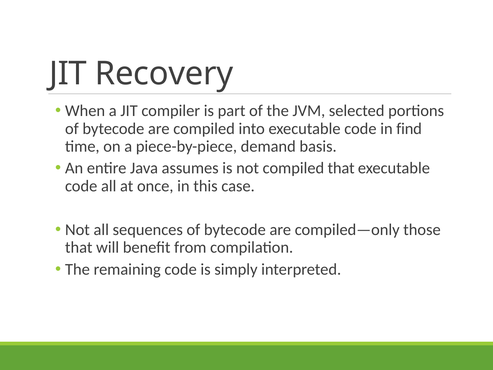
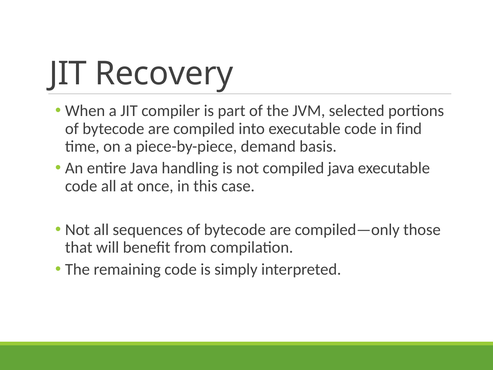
assumes: assumes -> handling (190, 168)
compiled that: that -> java (341, 168)
